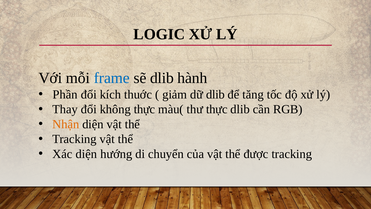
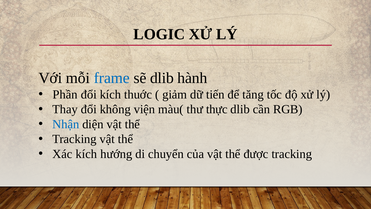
dữ dlib: dlib -> tiến (215, 94)
không thực: thực -> viện (144, 109)
Nhận colour: orange -> blue (66, 124)
Xác diện: diện -> kích (86, 154)
